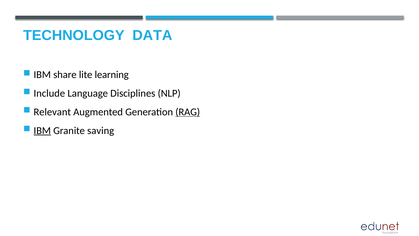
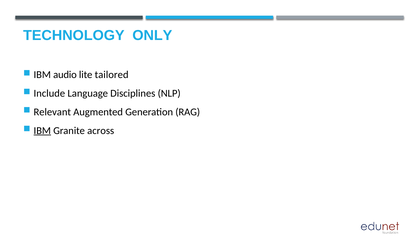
DATA: DATA -> ONLY (152, 35)
share: share -> audio (65, 75)
learning: learning -> tailored (112, 75)
RAG underline: present -> none (188, 112)
saving: saving -> across (101, 130)
